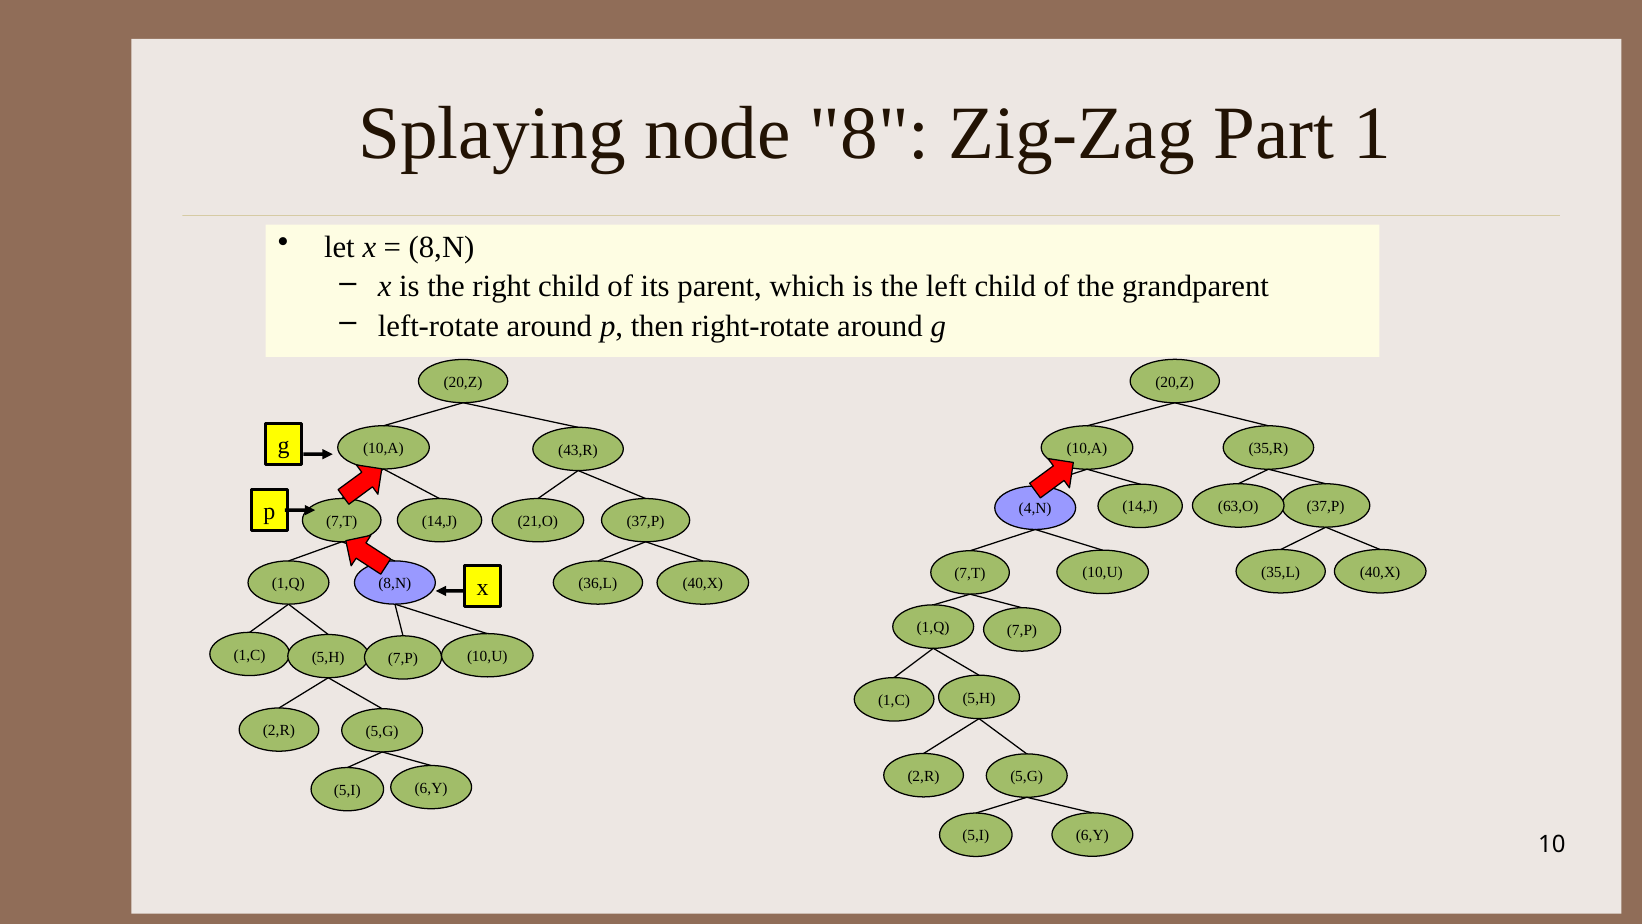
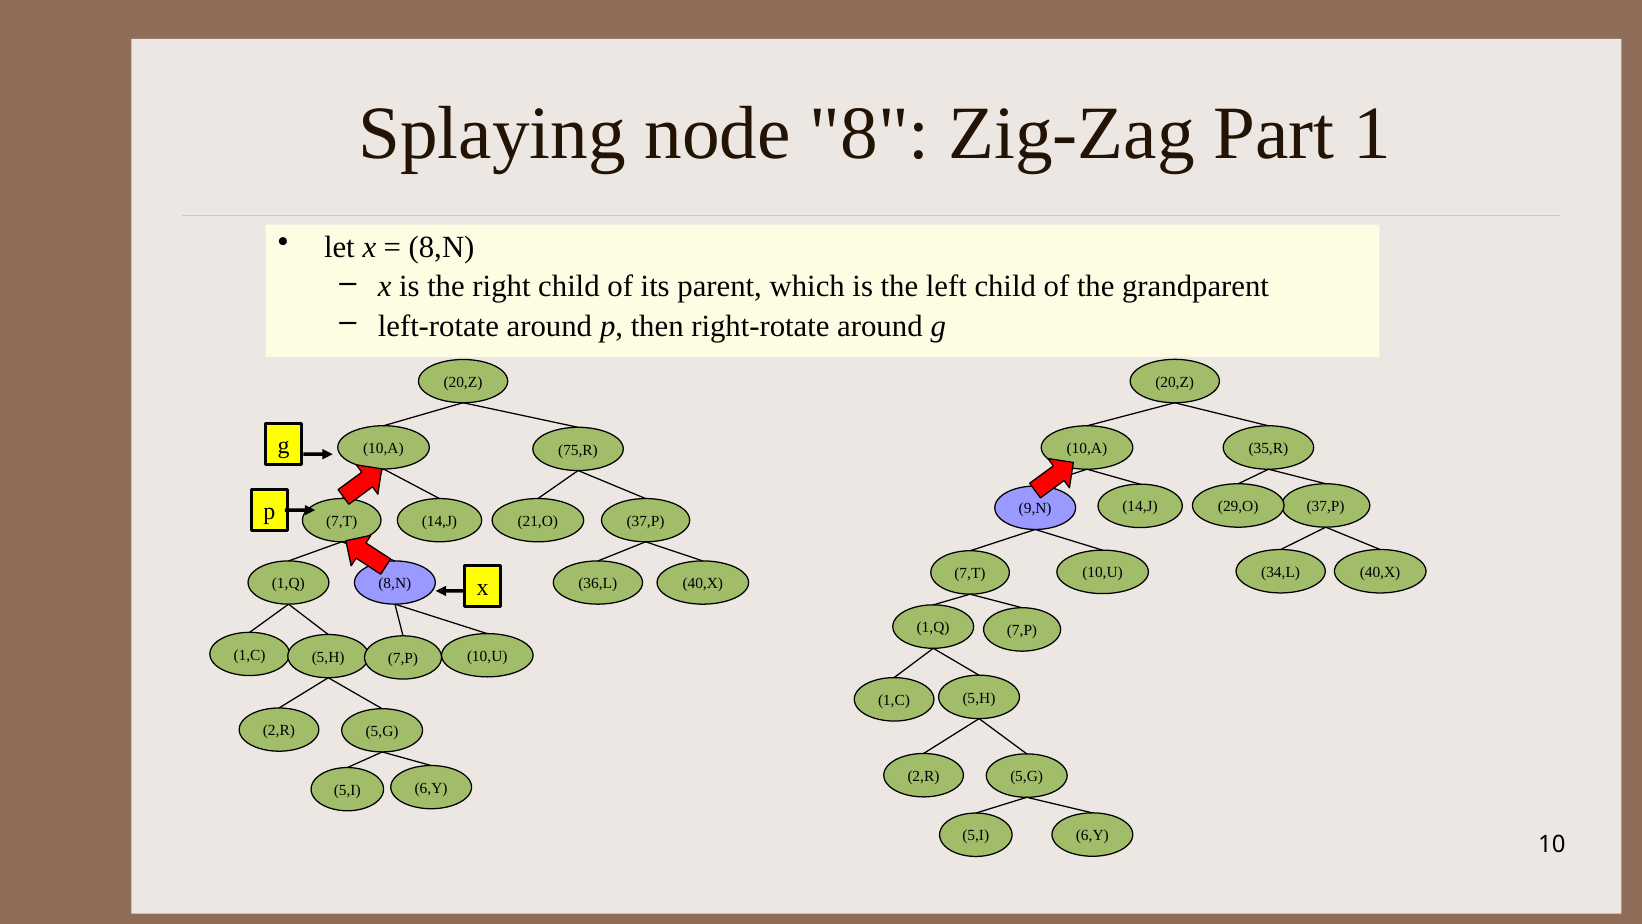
43,R: 43,R -> 75,R (578, 450)
63,O: 63,O -> 29,O (1238, 506)
4,N: 4,N -> 9,N (1035, 509)
35,L: 35,L -> 34,L (1281, 572)
